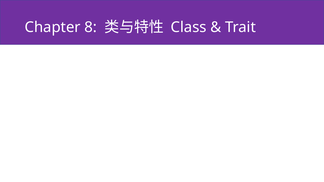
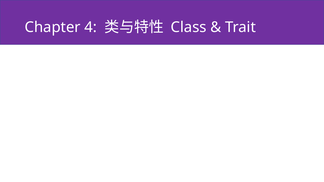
8: 8 -> 4 (91, 27)
